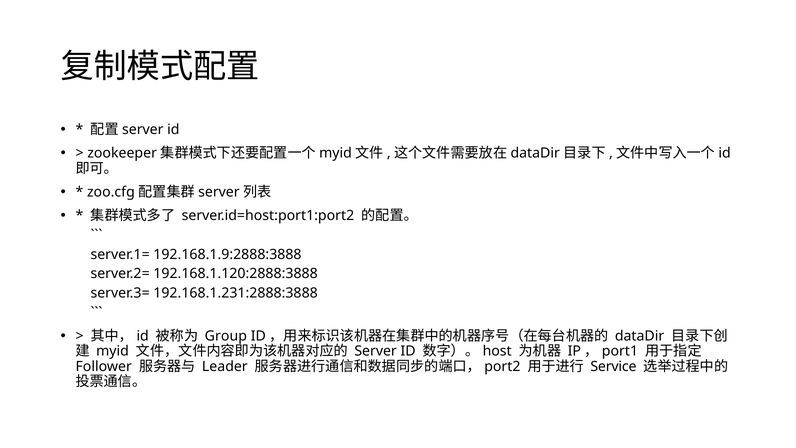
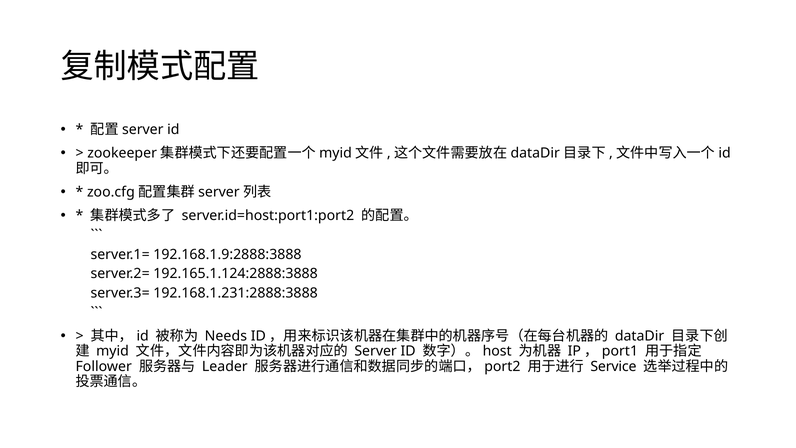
192.168.1.120:2888:3888: 192.168.1.120:2888:3888 -> 192.165.1.124:2888:3888 (236, 274)
Group: Group -> Needs (226, 336)
